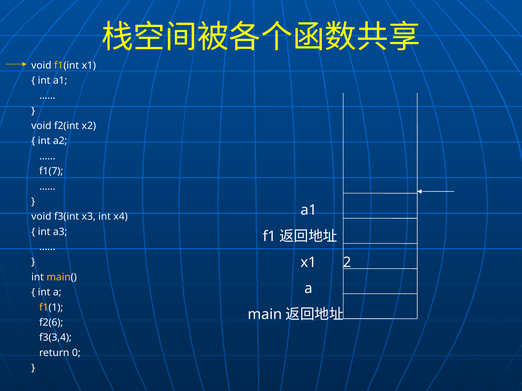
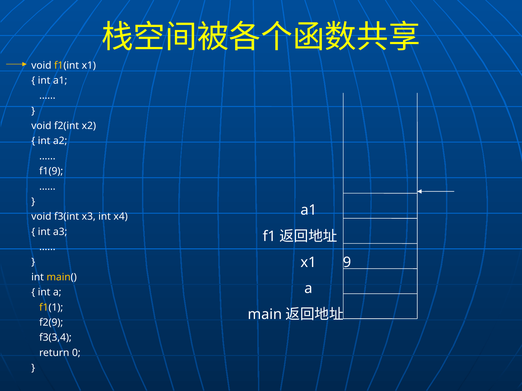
f1(7: f1(7 -> f1(9 (51, 171)
2: 2 -> 9 (347, 263)
f2(6: f2(6 -> f2(9 (51, 323)
